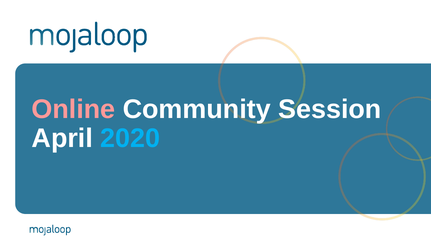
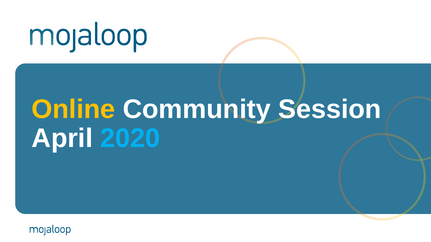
Online colour: pink -> yellow (73, 110)
